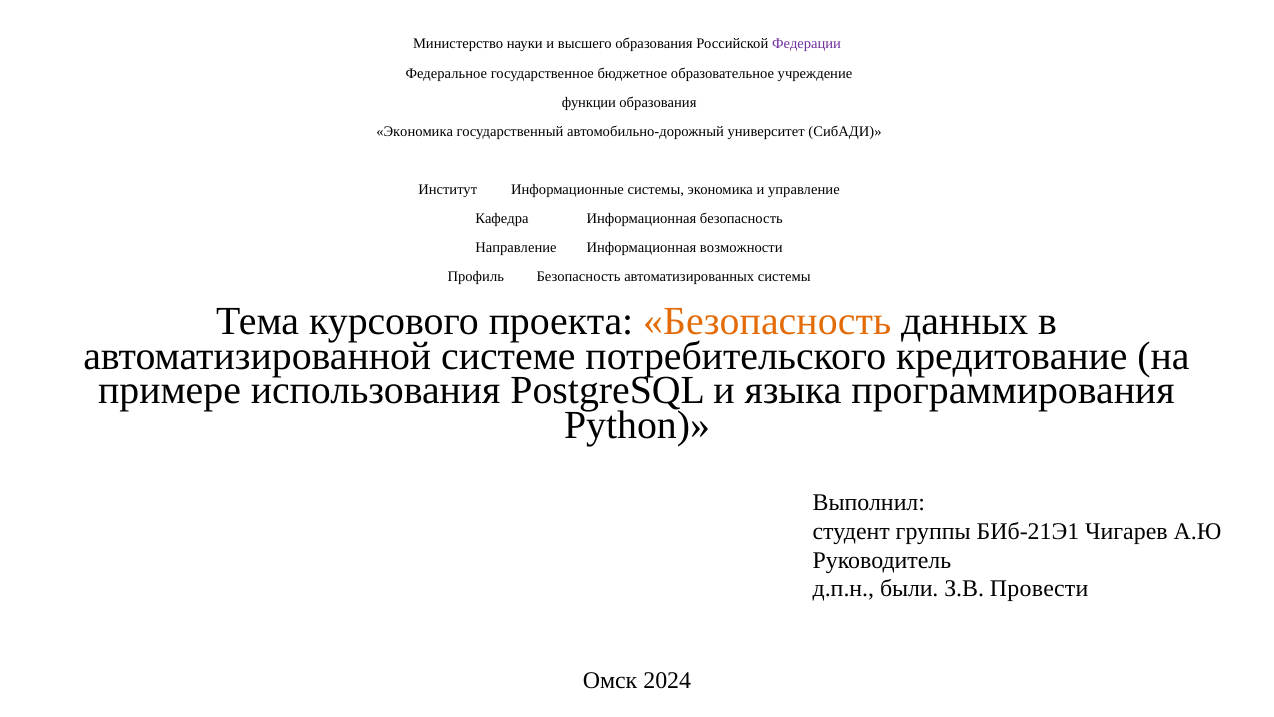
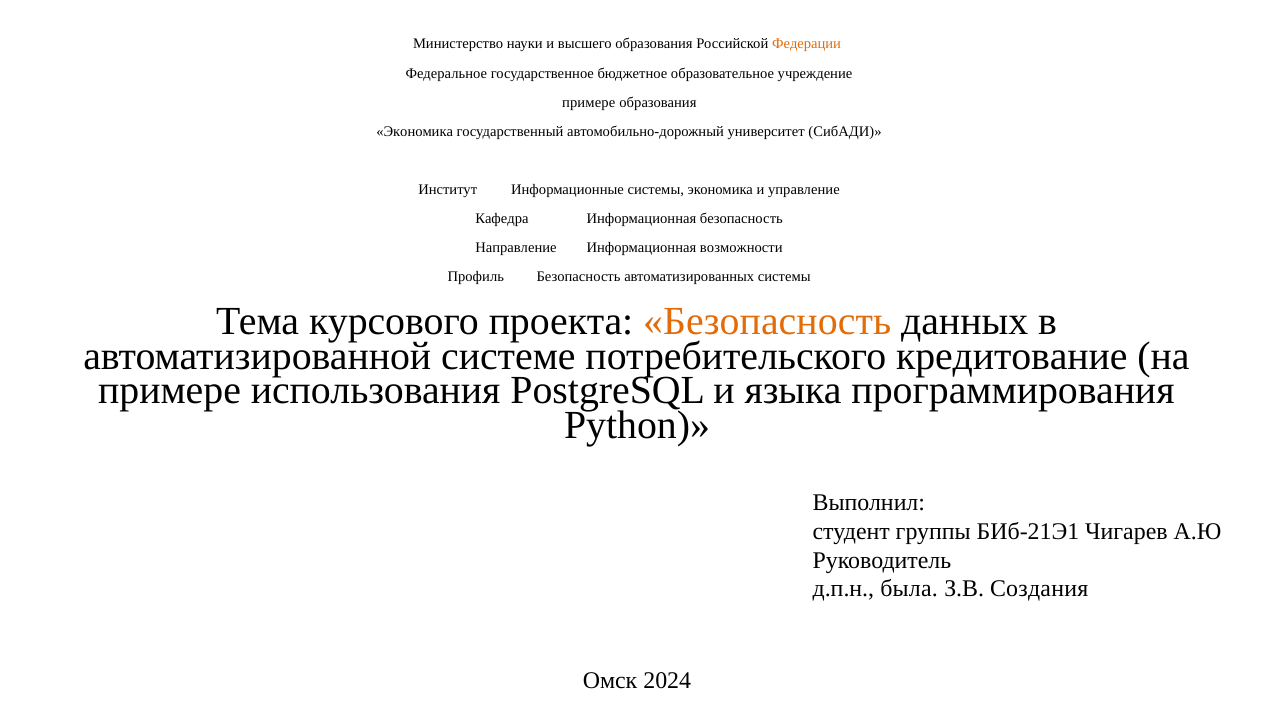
Федерации colour: purple -> orange (807, 44)
функции: функции -> примере (589, 102)
были: были -> была (909, 589)
Провести: Провести -> Создания (1039, 589)
